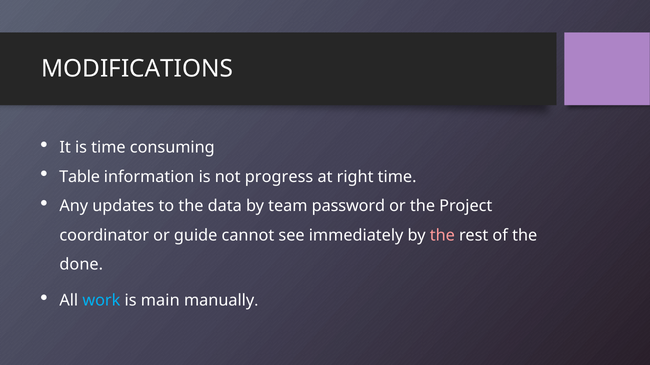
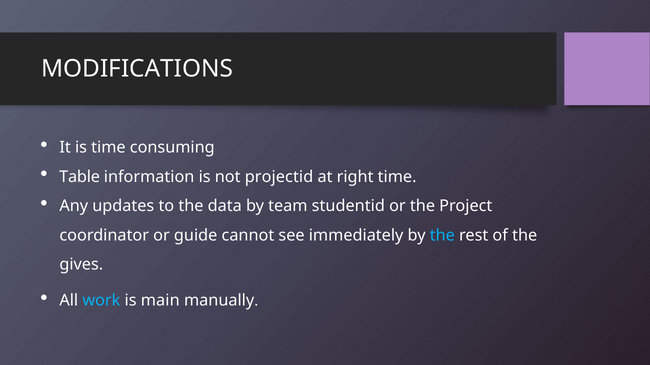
progress: progress -> projectid (279, 177)
password: password -> studentid (348, 206)
the colour: pink -> light blue (442, 236)
done: done -> gives (81, 265)
